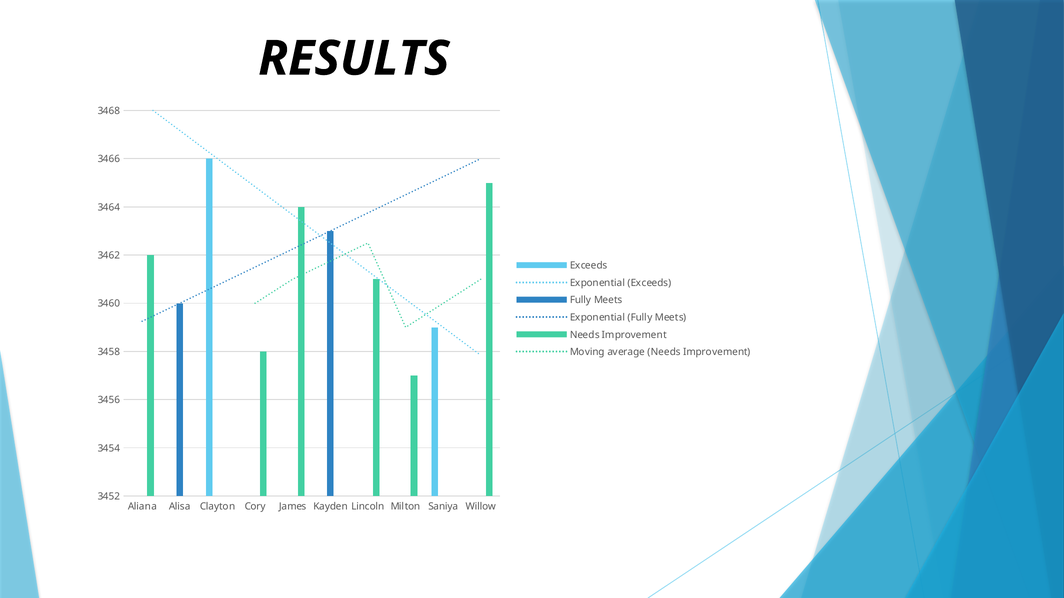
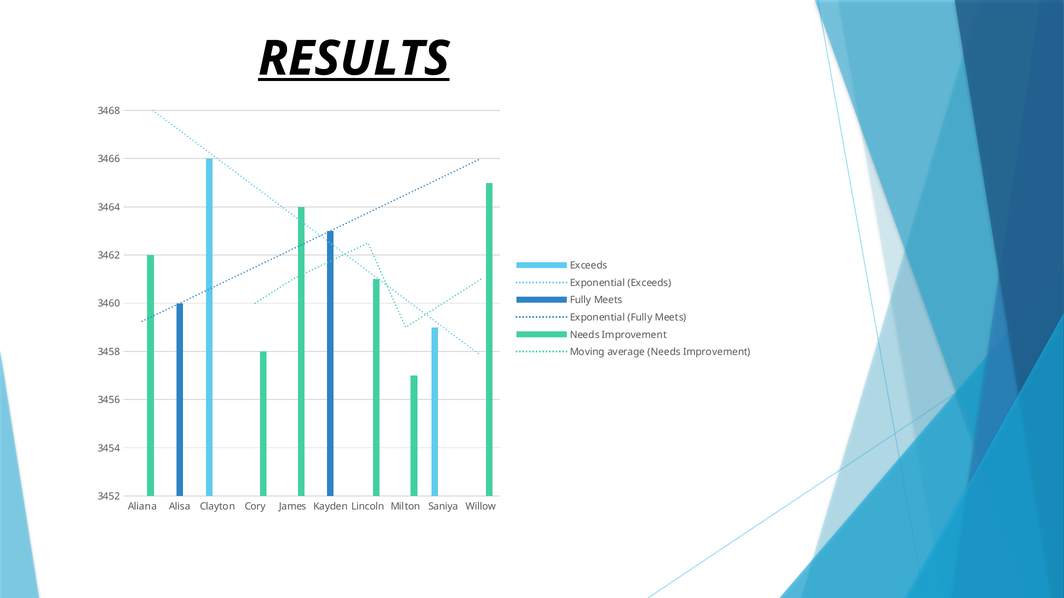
RESULTS underline: none -> present (354, 59)
